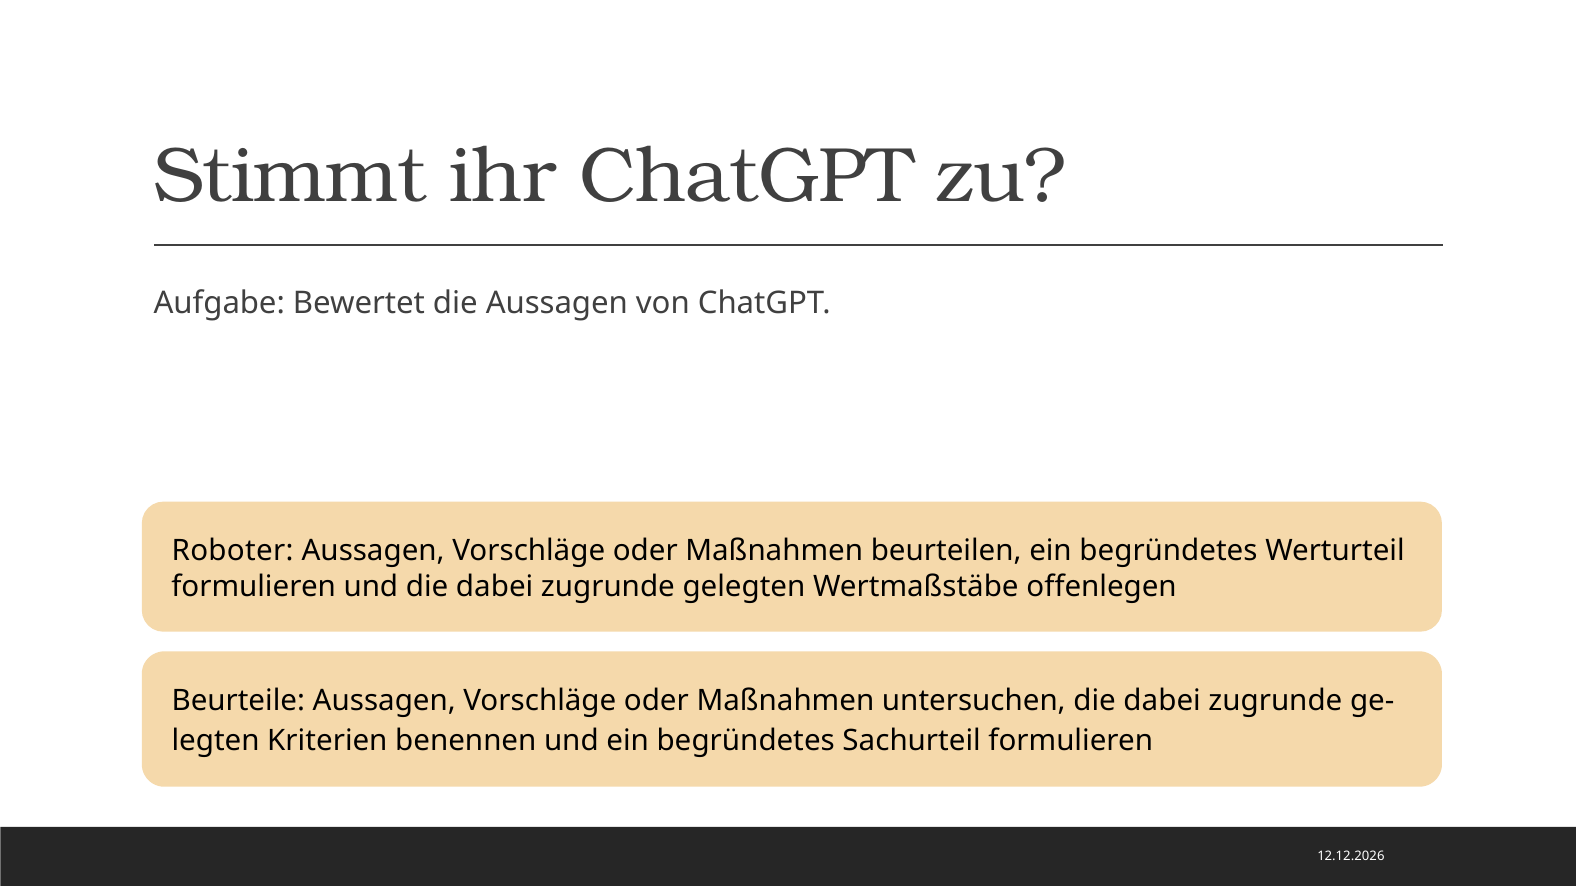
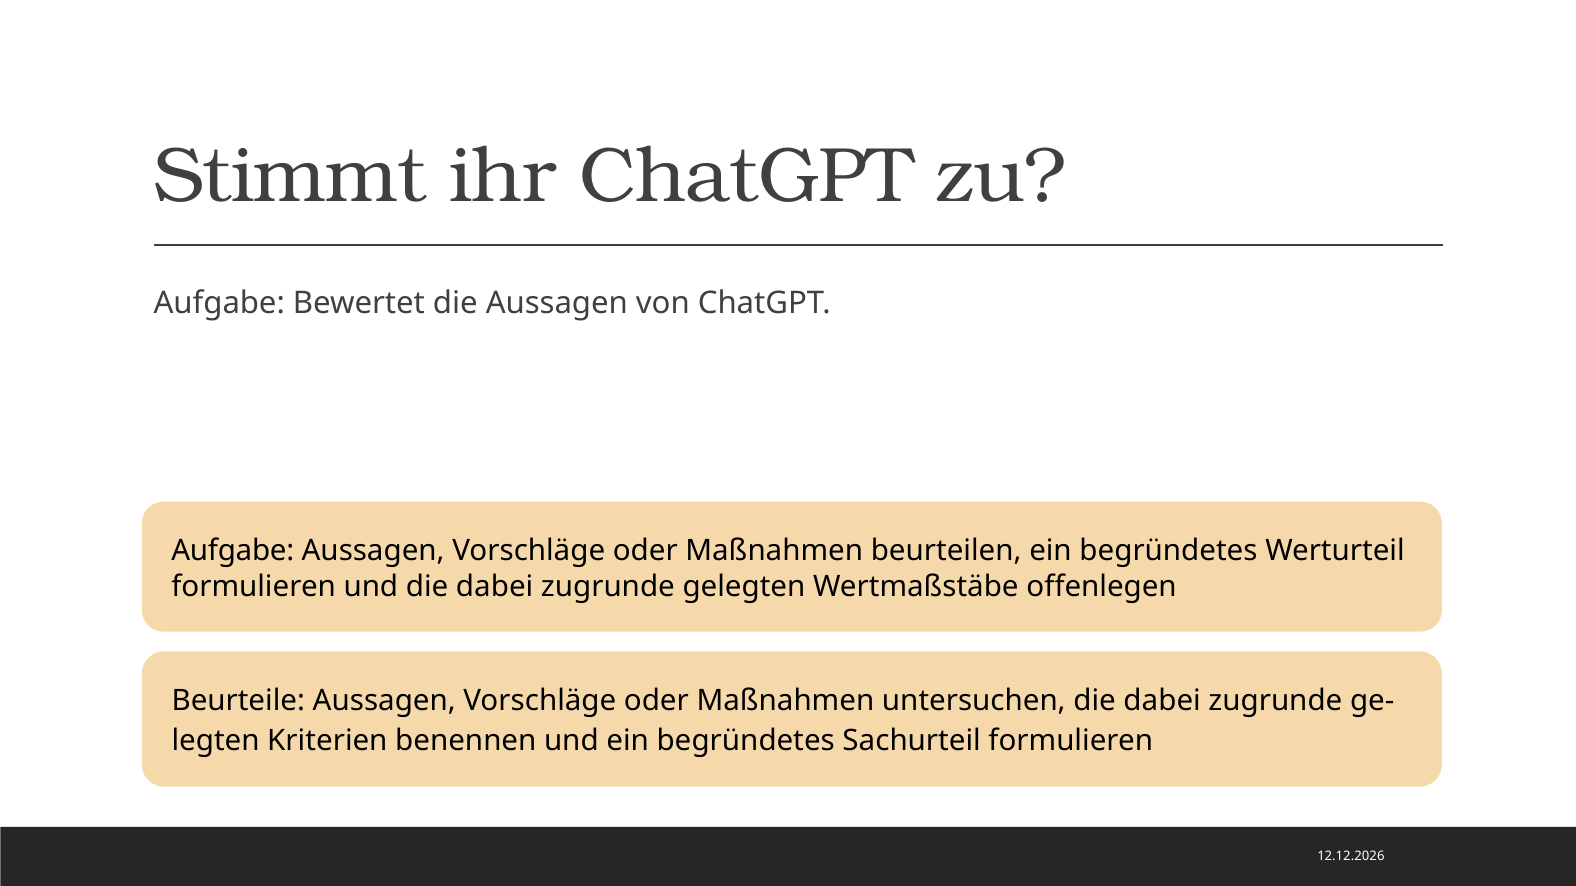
Roboter: Roboter -> Aufgabe (233, 551)
